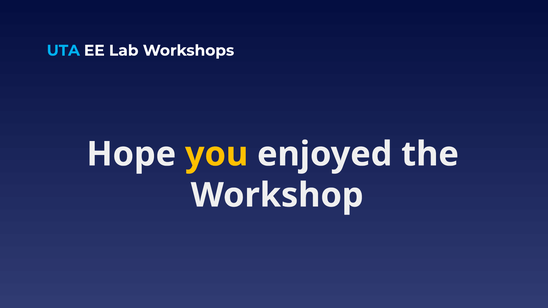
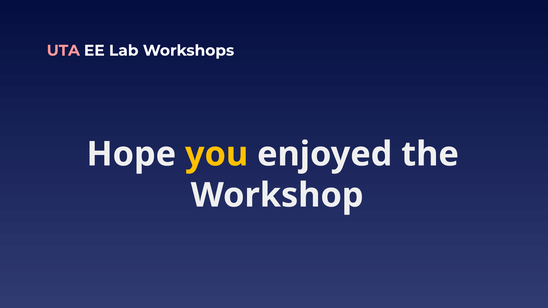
UTA colour: light blue -> pink (63, 51)
